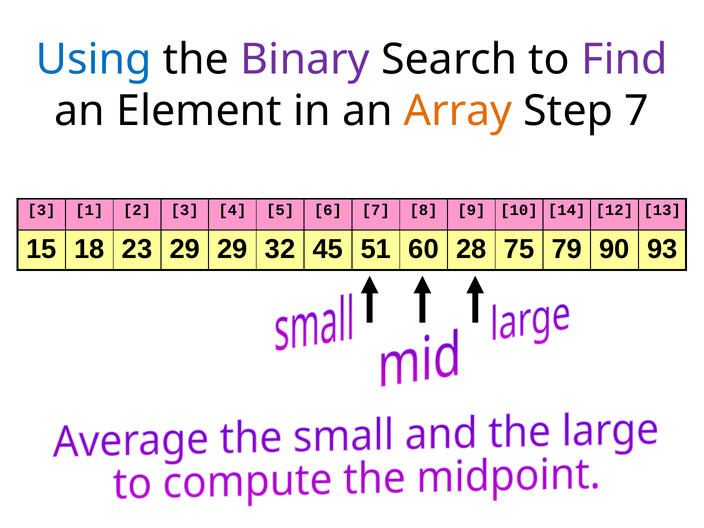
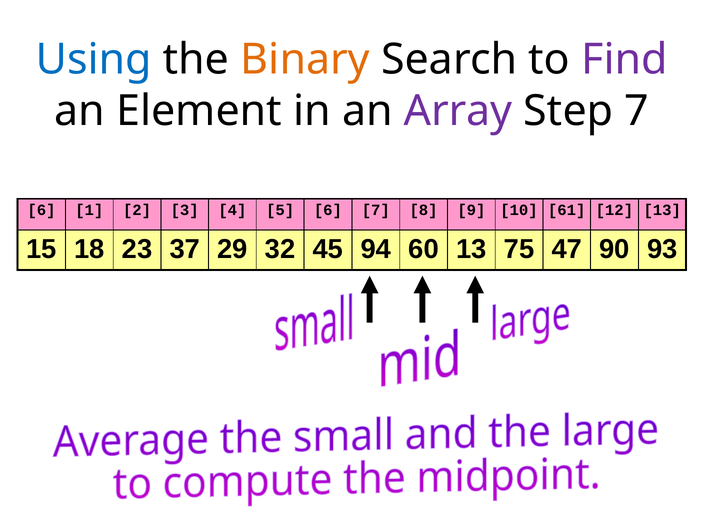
Binary colour: purple -> orange (305, 59)
Array colour: orange -> purple (458, 111)
3: 3 -> 6 (41, 210)
14: 14 -> 61 (567, 210)
23 29: 29 -> 37 (185, 249)
51: 51 -> 94 (376, 249)
60 28: 28 -> 13 (471, 249)
79: 79 -> 47 (567, 249)
